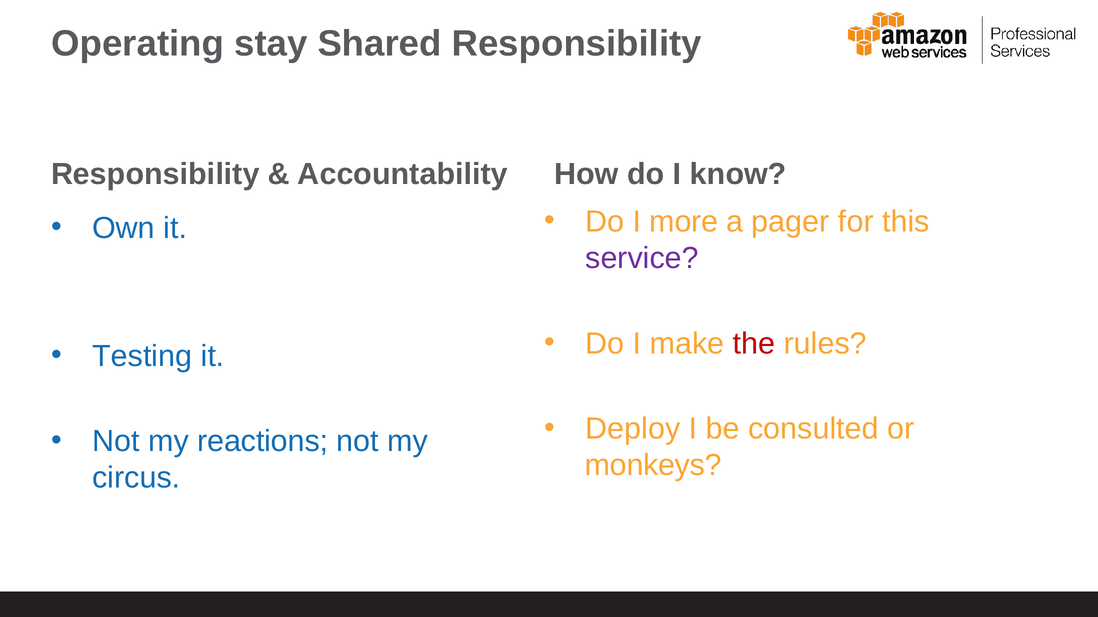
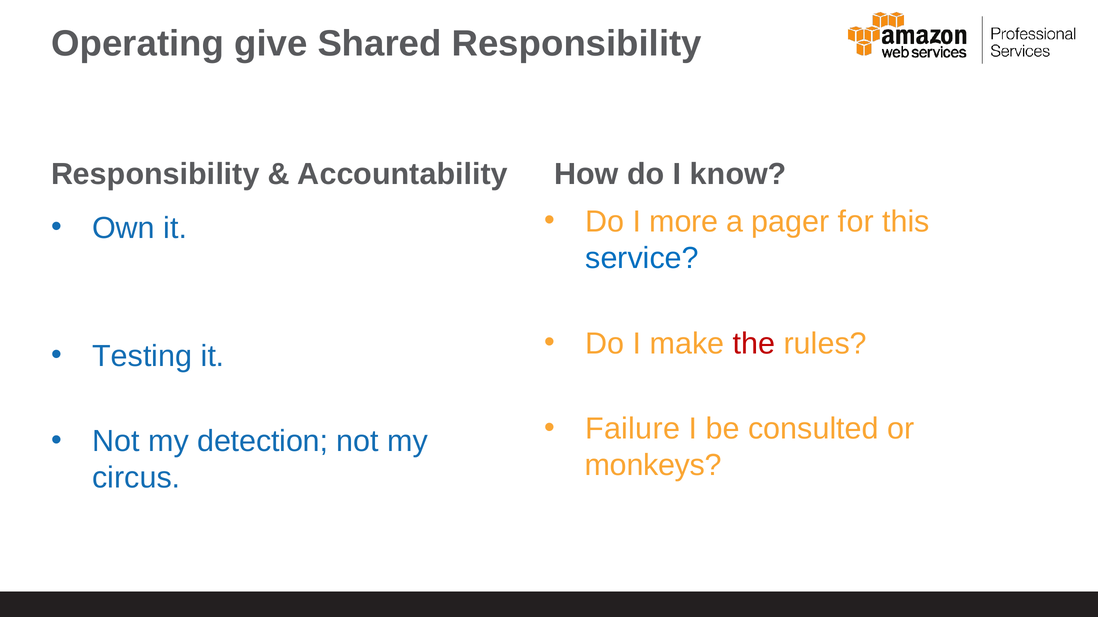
stay: stay -> give (271, 44)
service colour: purple -> blue (642, 258)
Deploy: Deploy -> Failure (633, 429)
reactions: reactions -> detection (263, 442)
